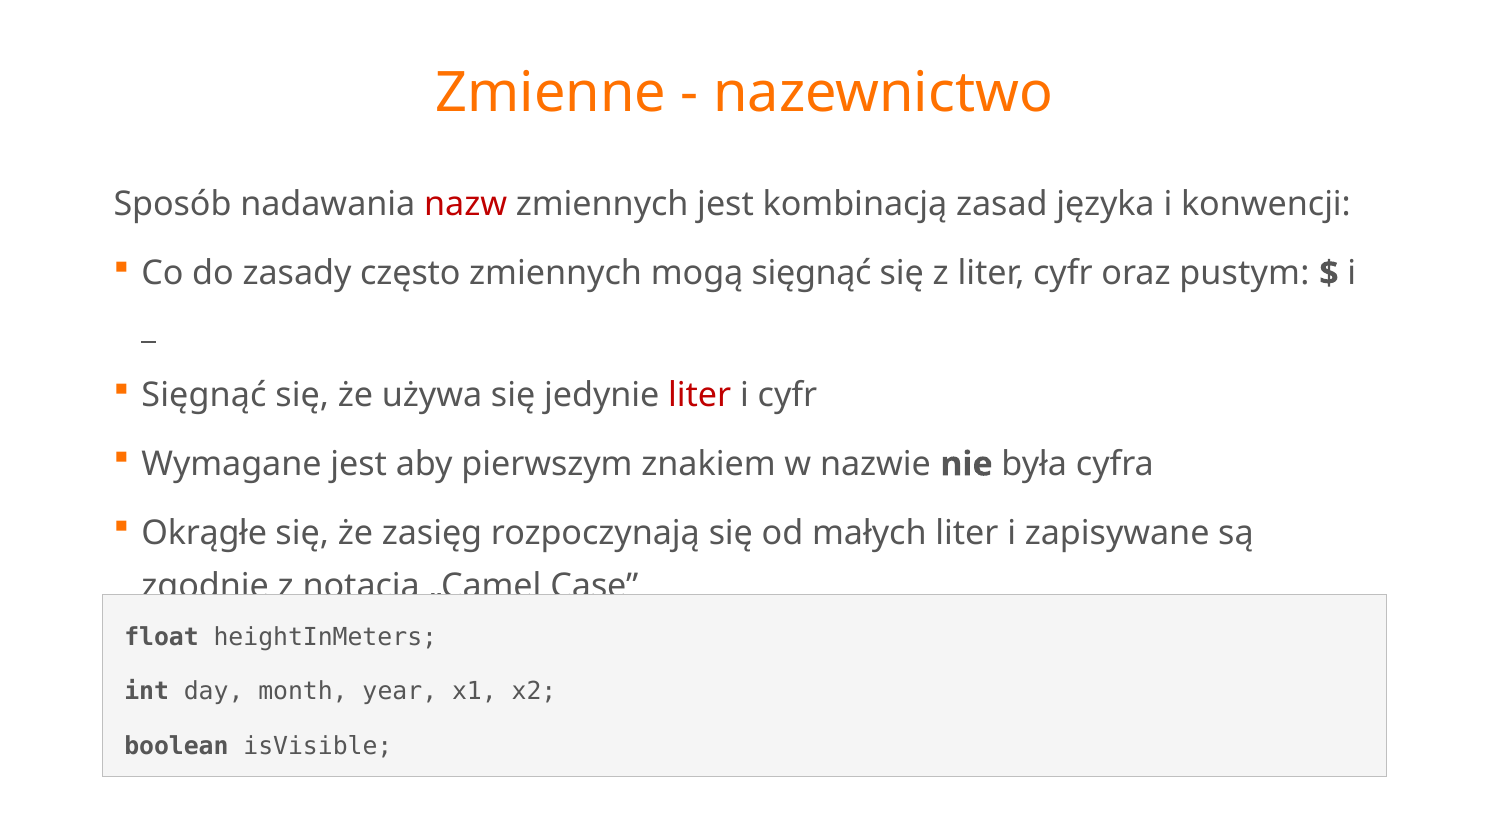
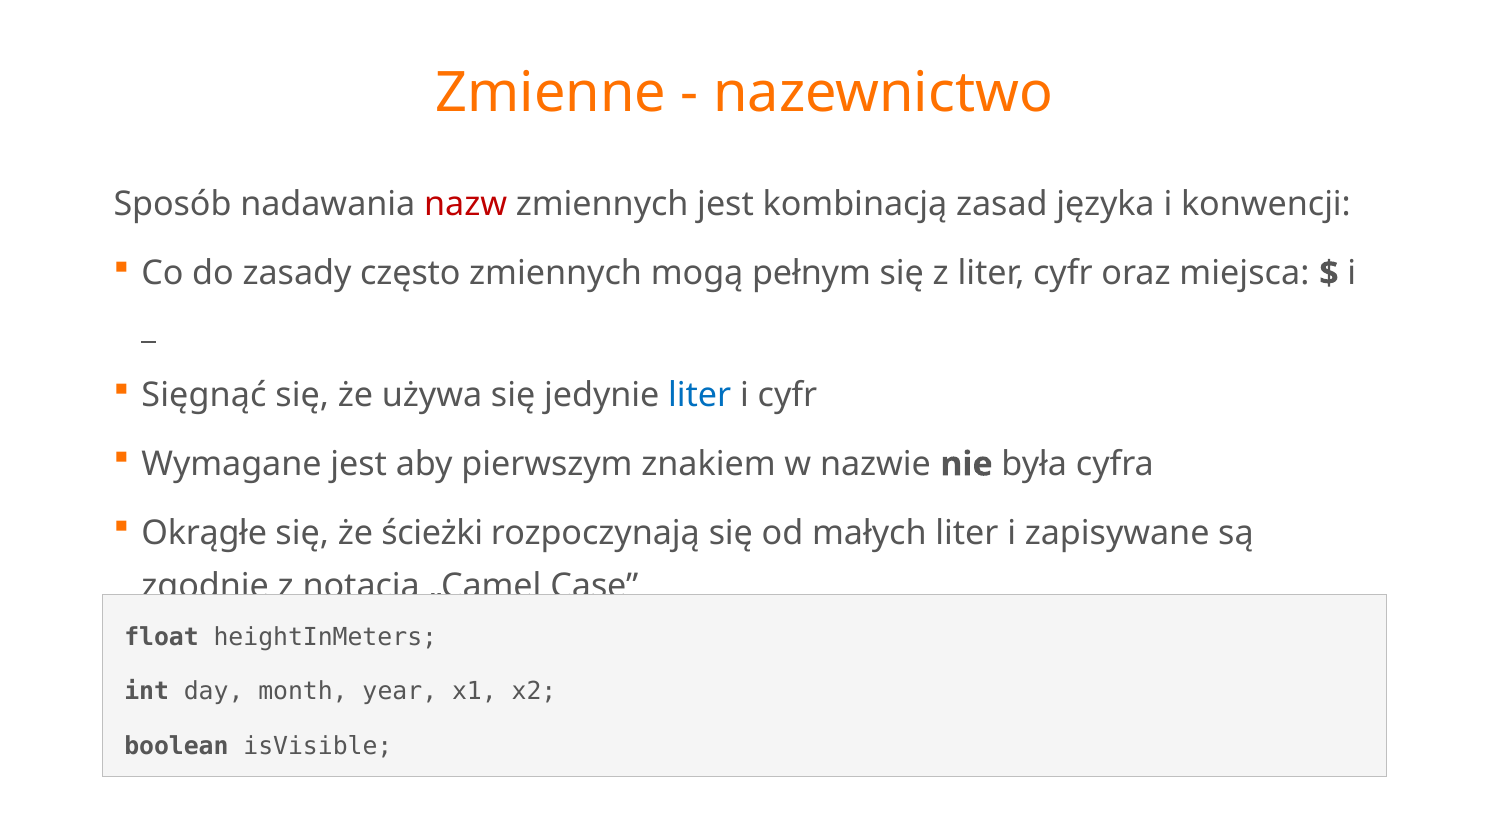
mogą sięgnąć: sięgnąć -> pełnym (811, 273)
pustym: pustym -> miejsca (1244, 273)
liter colour: red -> blue (700, 395)
zasięg: zasięg -> ścieżki (432, 533)
